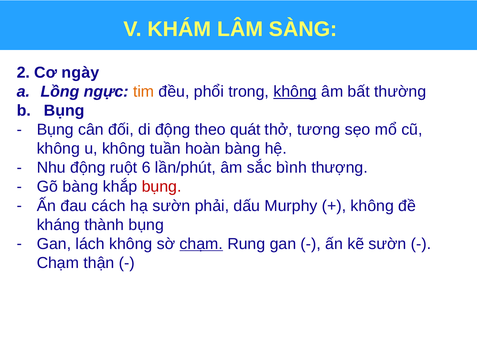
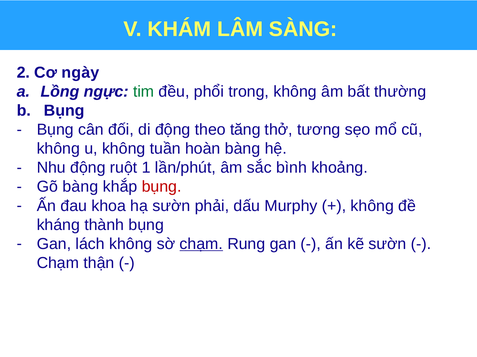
tim colour: orange -> green (144, 92)
không underline: present -> none (295, 92)
quát: quát -> tăng (245, 130)
6: 6 -> 1 (146, 168)
thượng: thượng -> khoảng (340, 168)
cách: cách -> khoa (109, 206)
